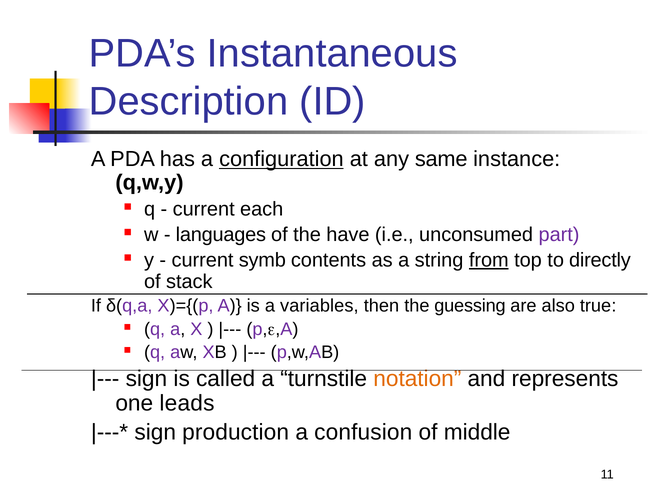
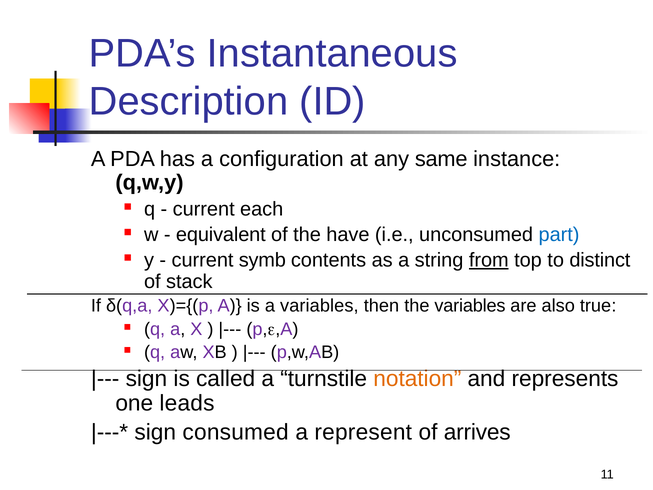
configuration underline: present -> none (281, 159)
languages: languages -> equivalent (221, 235)
part colour: purple -> blue (559, 235)
directly: directly -> distinct (600, 260)
the guessing: guessing -> variables (470, 306)
production: production -> consumed (236, 432)
confusion: confusion -> represent (363, 432)
middle: middle -> arrives (477, 432)
